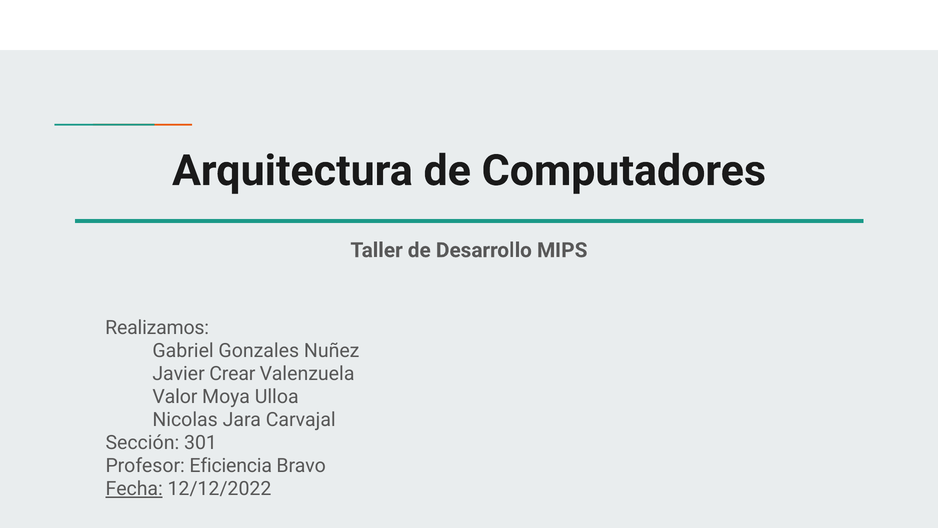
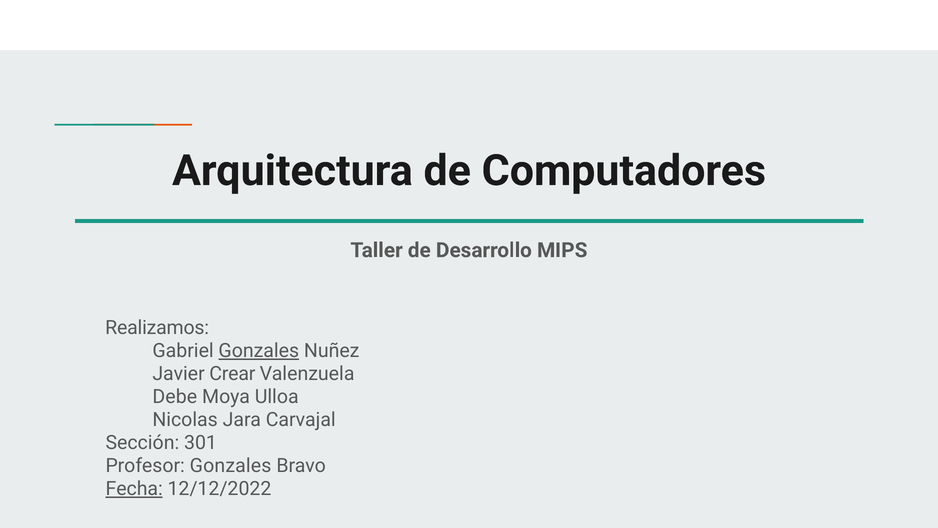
Gonzales underline: none -> present (259, 351)
Valor: Valor -> Debe (175, 397)
Profesor Eficiencia: Eficiencia -> Gonzales (231, 465)
